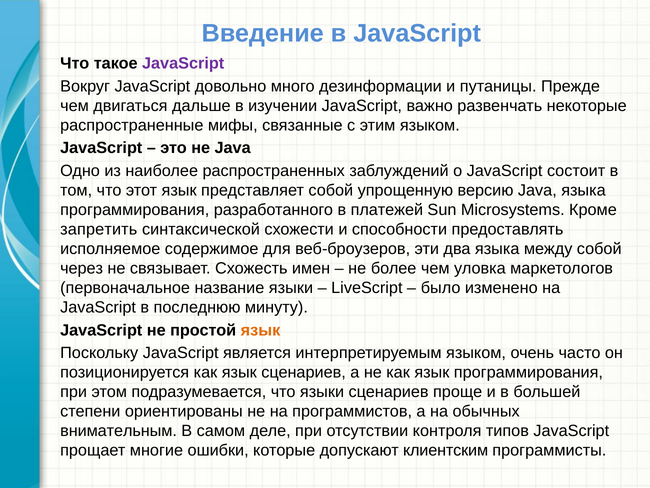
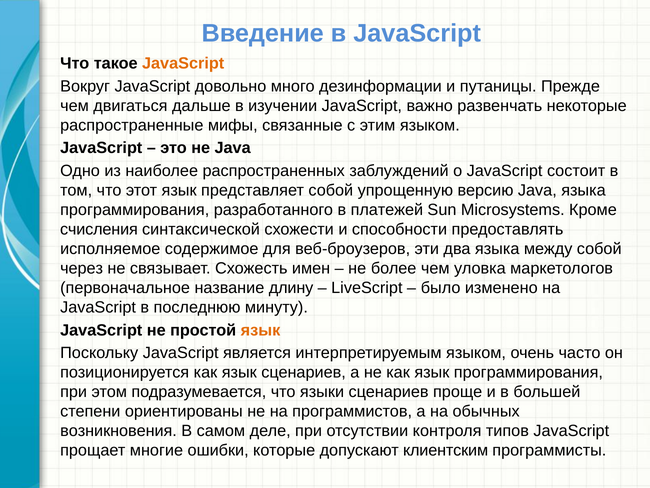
JavaScript colour: purple -> orange (183, 63)
запретить: запретить -> счисления (99, 229)
название языки: языки -> длину (291, 288)
внимательным: внимательным -> возникновения (119, 431)
